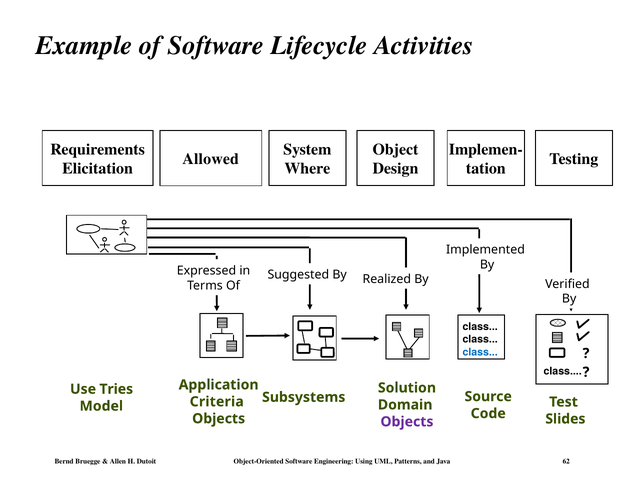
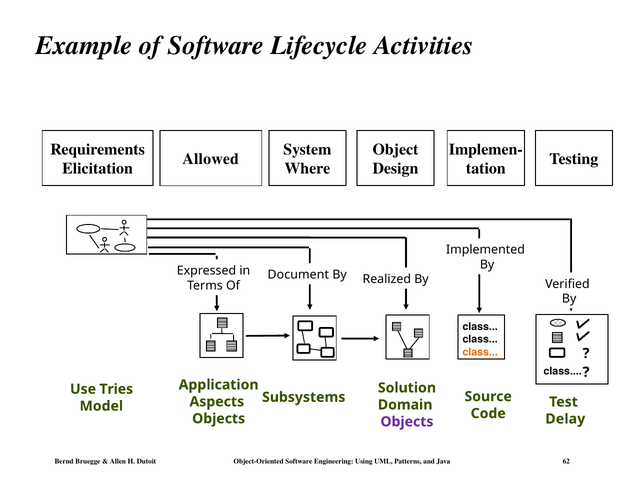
Suggested: Suggested -> Document (298, 275)
class colour: blue -> orange (480, 352)
Criteria: Criteria -> Aspects (217, 402)
Slides: Slides -> Delay (565, 419)
